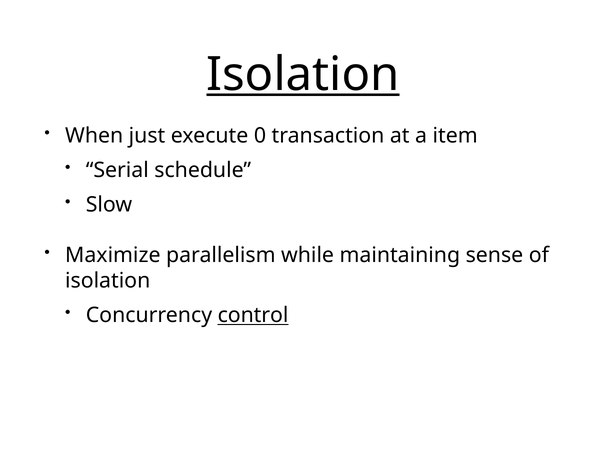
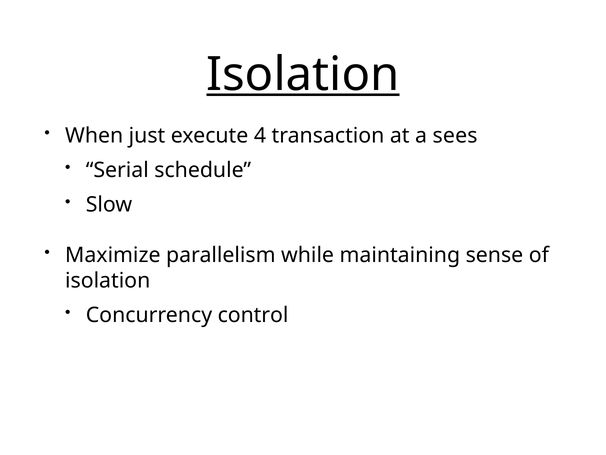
0: 0 -> 4 (260, 136)
item: item -> sees (455, 136)
control underline: present -> none (253, 315)
